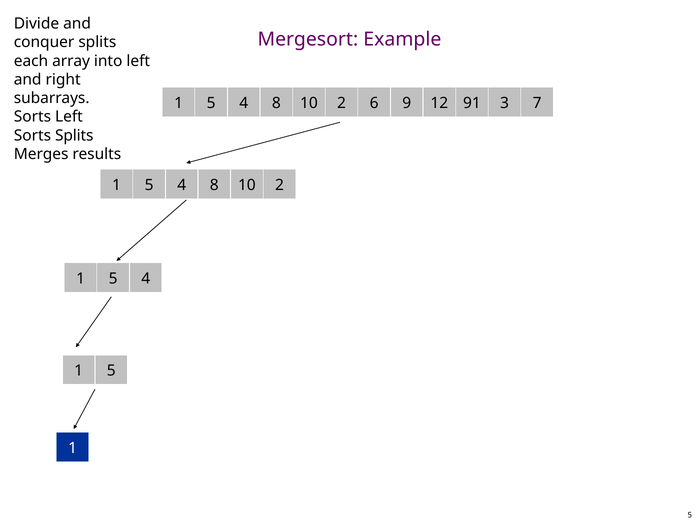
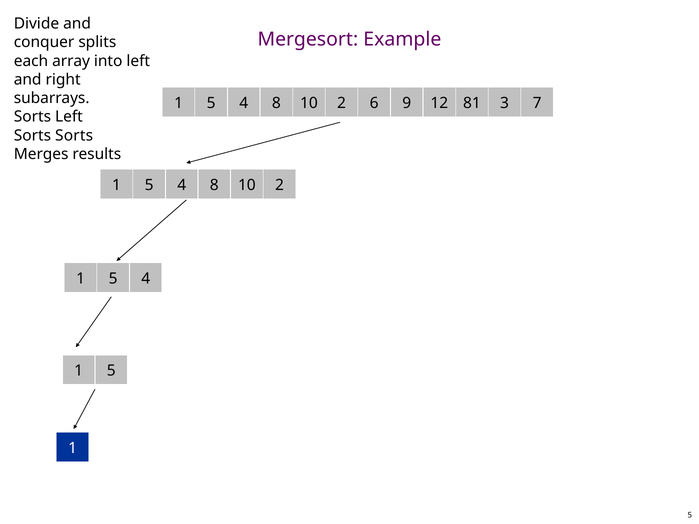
91: 91 -> 81 (472, 103)
Sorts Splits: Splits -> Sorts (74, 135)
